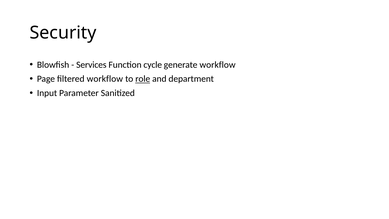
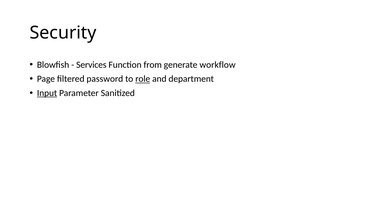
cycle: cycle -> from (153, 65)
filtered workflow: workflow -> password (105, 79)
Input underline: none -> present (47, 93)
